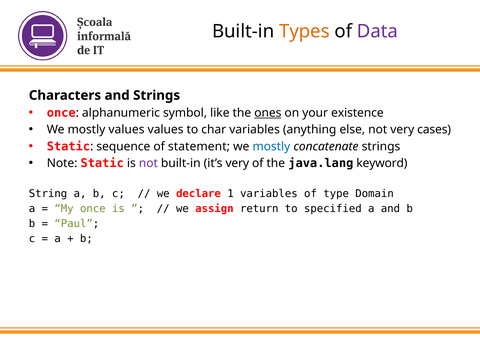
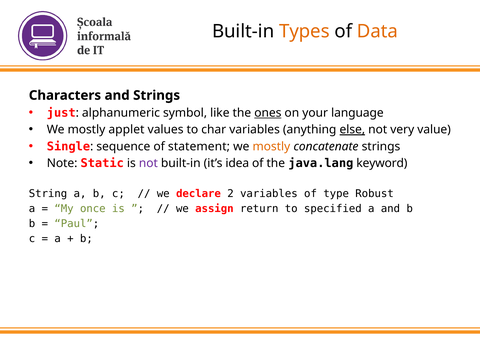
Data colour: purple -> orange (378, 31)
once: once -> just (61, 113)
existence: existence -> language (357, 113)
mostly values: values -> applet (126, 130)
else underline: none -> present (352, 130)
cases: cases -> value (434, 130)
Static: Static -> Single (68, 146)
mostly colour: blue -> orange (271, 146)
it’s very: very -> idea (237, 163)
1: 1 -> 2 (231, 194)
Domain: Domain -> Robust (375, 194)
